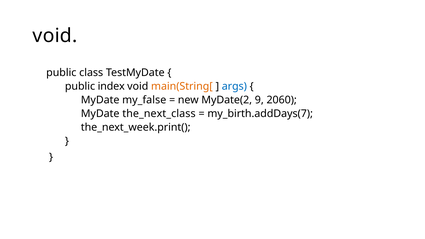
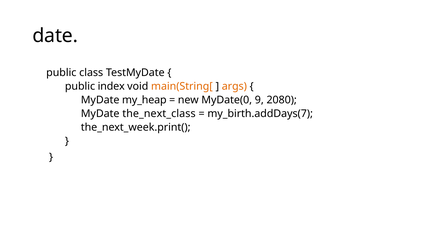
void: void -> date (55, 36)
args colour: blue -> orange (234, 86)
my_false: my_false -> my_heap (144, 100)
MyDate(2: MyDate(2 -> MyDate(0 (227, 100)
2060: 2060 -> 2080 (282, 100)
